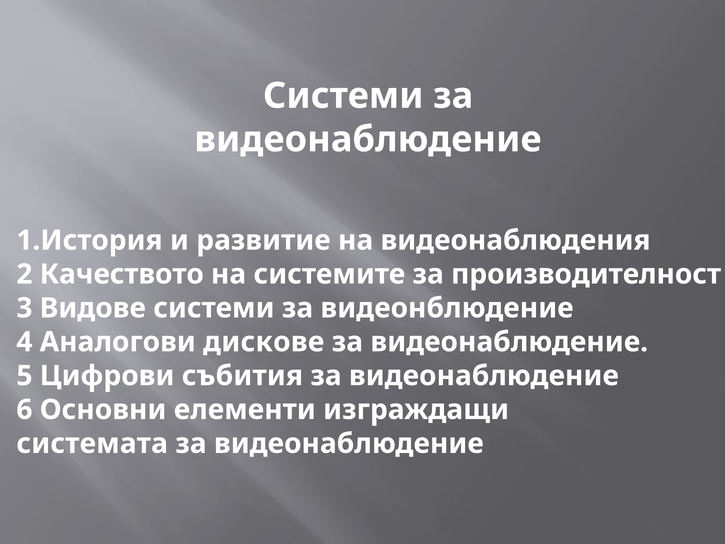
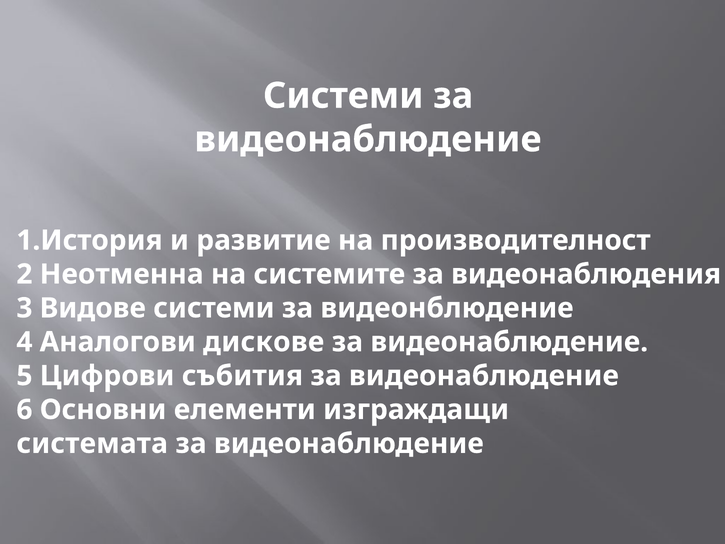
видеонаблюдения: видеонаблюдения -> производителност (516, 240)
Качеството: Качеството -> Неотменна (122, 274)
производителност: производителност -> видеонаблюдения (586, 274)
